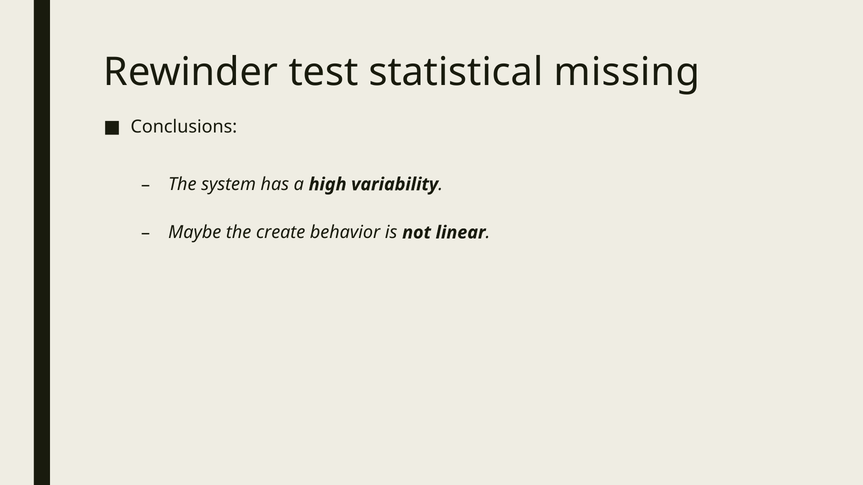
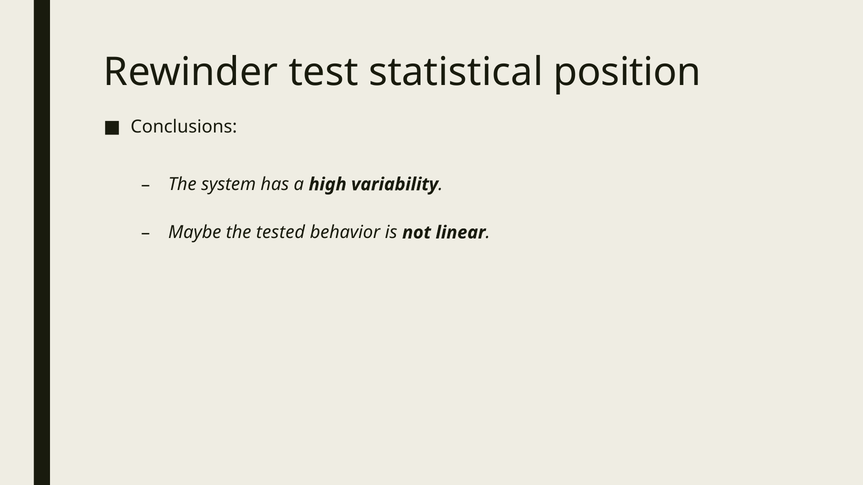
missing: missing -> position (627, 72)
create: create -> tested (281, 233)
